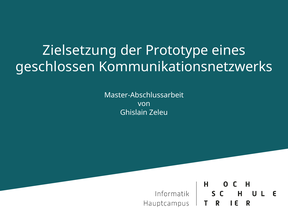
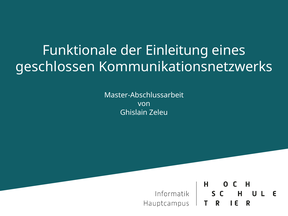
Zielsetzung: Zielsetzung -> Funktionale (80, 51)
Prototype: Prototype -> Einleitung (177, 51)
